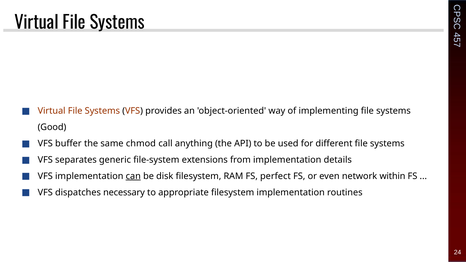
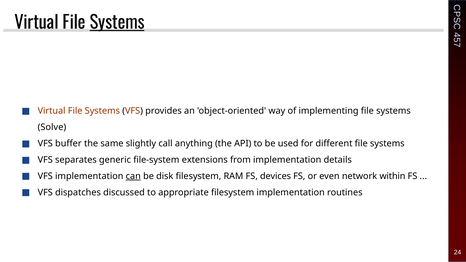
Systems underline: none -> present (117, 23)
Good: Good -> Solve (52, 127)
chmod: chmod -> slightly (141, 144)
perfect: perfect -> devices (276, 176)
necessary: necessary -> discussed (124, 193)
